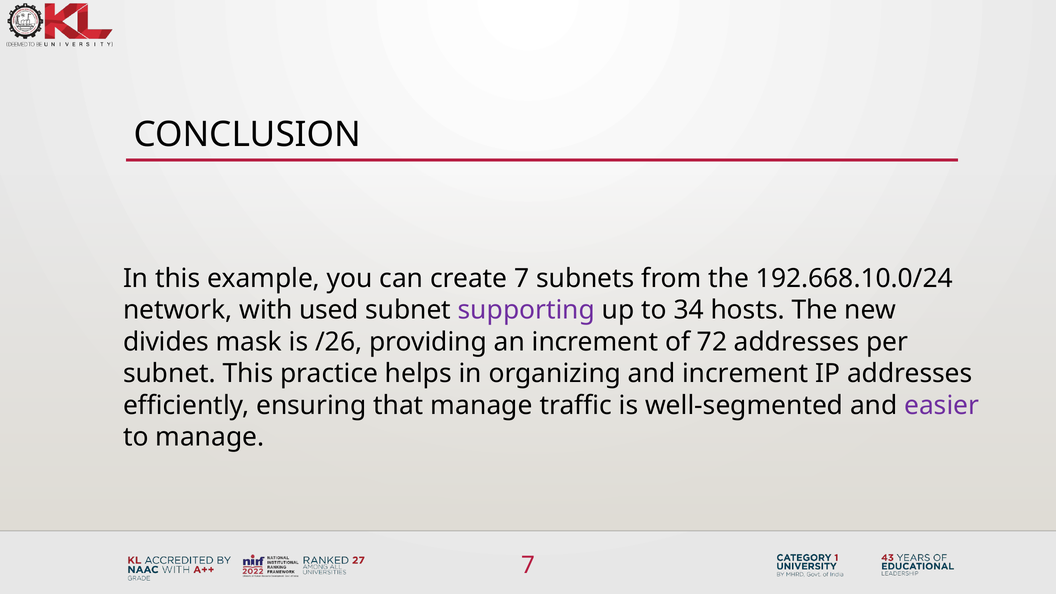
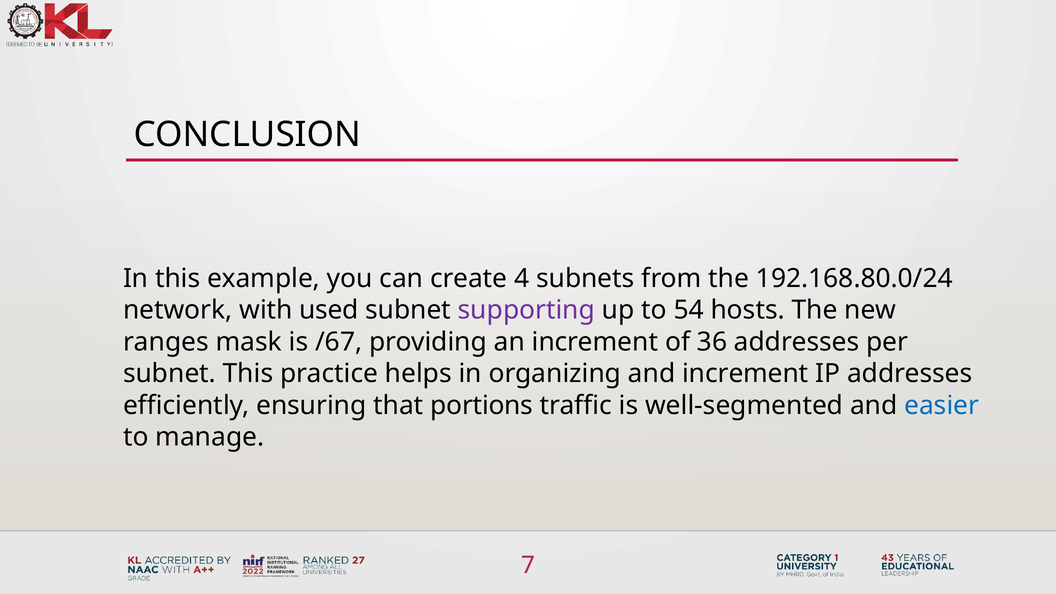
create 7: 7 -> 4 (522, 279)
192.668.10.0/24: 192.668.10.0/24 -> 192.168.80.0/24 (854, 279)
34: 34 -> 54 (689, 310)
divides: divides -> ranges (166, 342)
/26: /26 -> /67 (339, 342)
72: 72 -> 36 (712, 342)
that manage: manage -> portions (482, 405)
easier colour: purple -> blue (942, 405)
